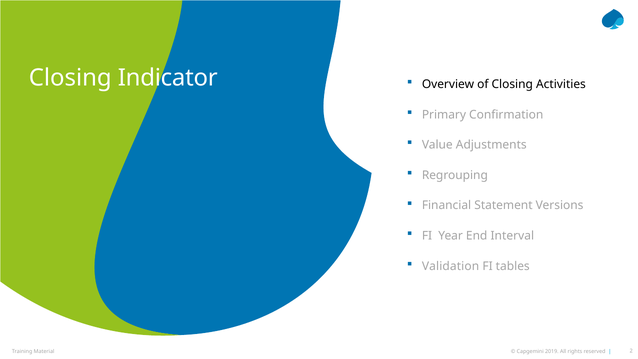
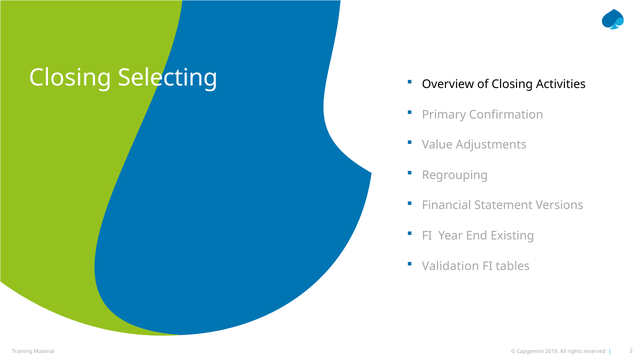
Indicator: Indicator -> Selecting (168, 78)
Interval: Interval -> Existing (512, 236)
